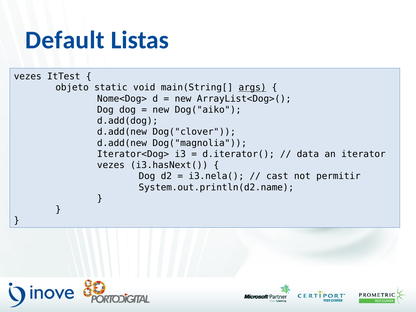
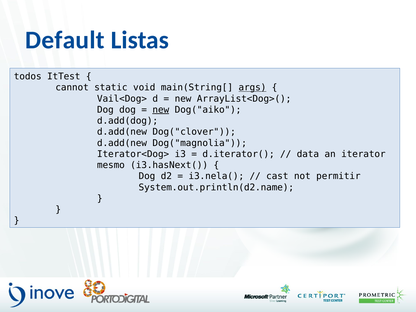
vezes: vezes -> todos (28, 76)
objeto: objeto -> cannot (72, 88)
Nome<Dog>: Nome<Dog> -> Vail<Dog> (122, 99)
new underline: none -> present (161, 110)
vezes: vezes -> mesmo (111, 165)
